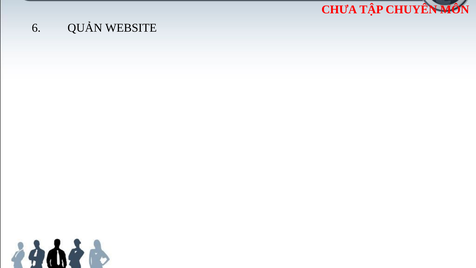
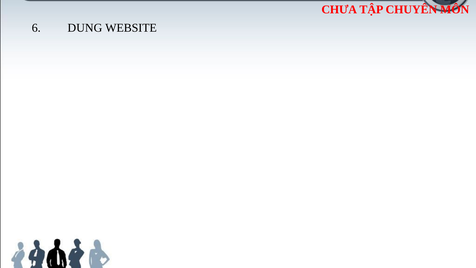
QUẢN: QUẢN -> DUNG (85, 28)
